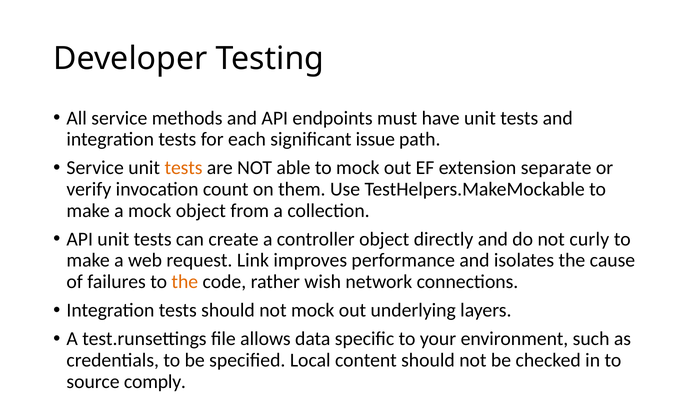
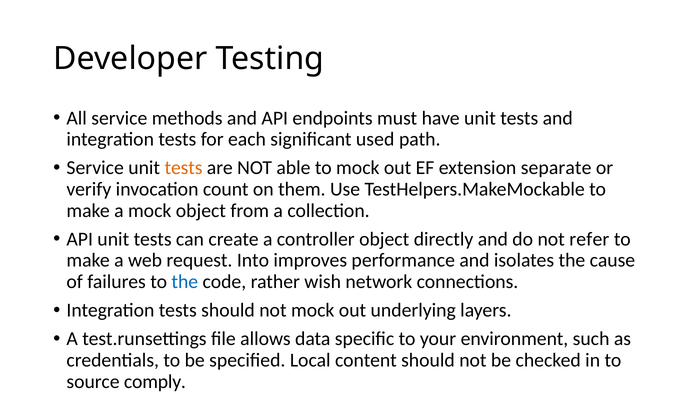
issue: issue -> used (375, 139)
curly: curly -> refer (589, 239)
Link: Link -> Into (253, 260)
the colour: orange -> blue (185, 282)
